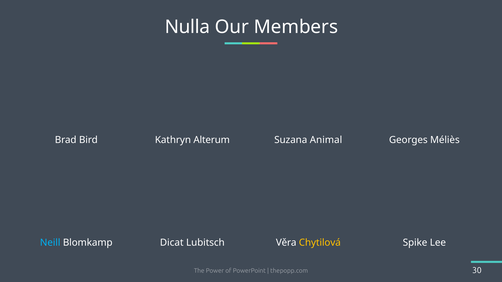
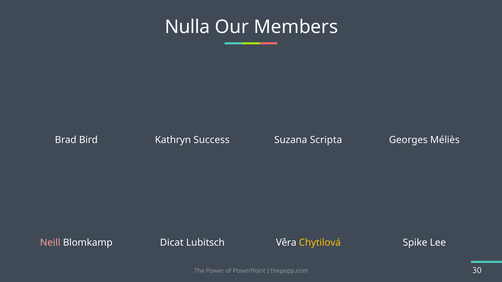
Alterum: Alterum -> Success (212, 140)
Animal: Animal -> Scripta (326, 140)
Neill colour: light blue -> pink (50, 243)
